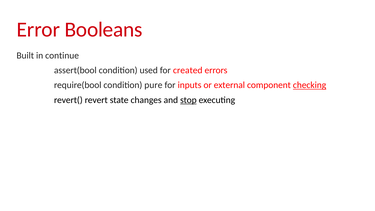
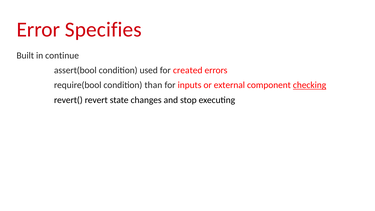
Booleans: Booleans -> Specifies (103, 29)
pure: pure -> than (153, 85)
stop underline: present -> none (188, 100)
